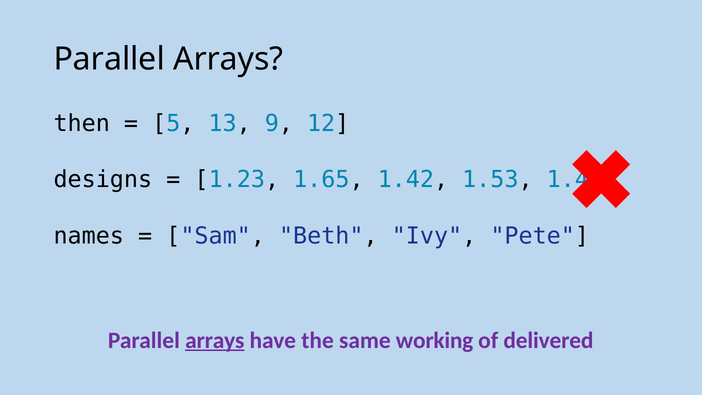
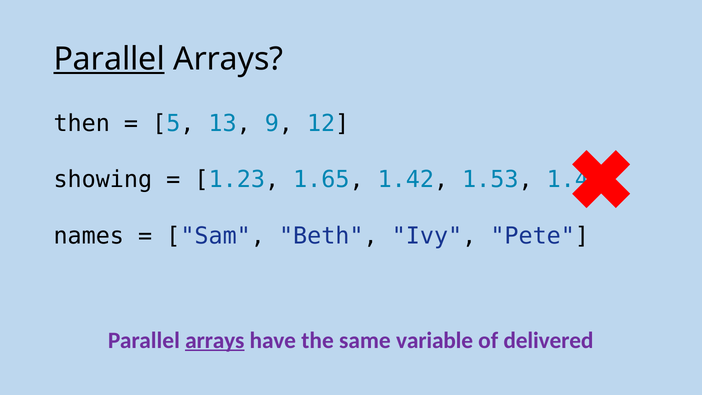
Parallel underline: none -> present (109, 59)
designs: designs -> showing (103, 180)
working: working -> variable (435, 340)
